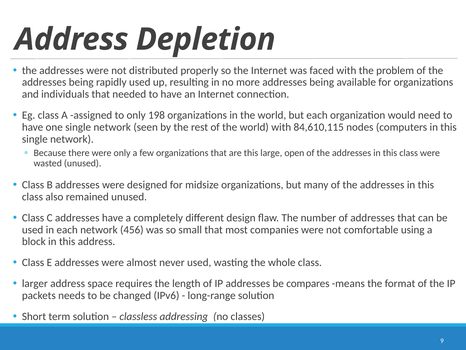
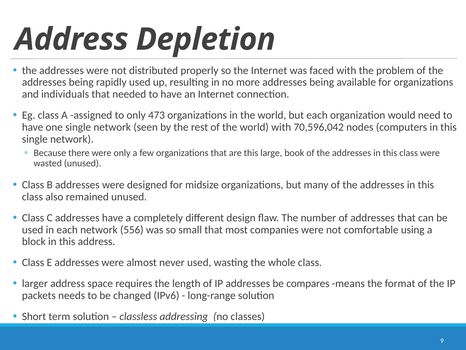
198: 198 -> 473 (157, 115)
84,610,115: 84,610,115 -> 70,596,042 (319, 127)
open: open -> book (294, 153)
456: 456 -> 556 (132, 229)
